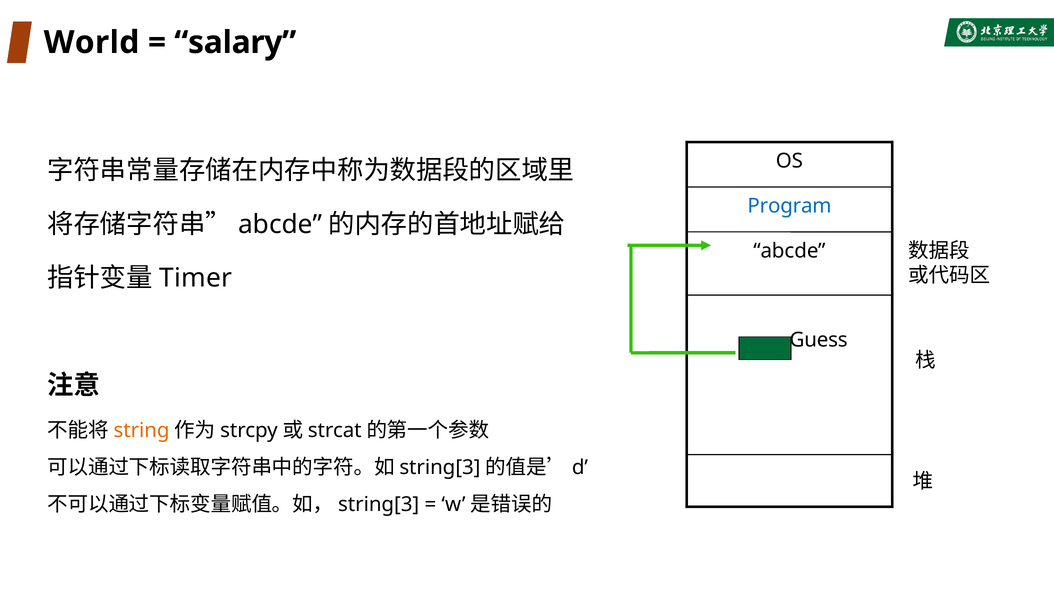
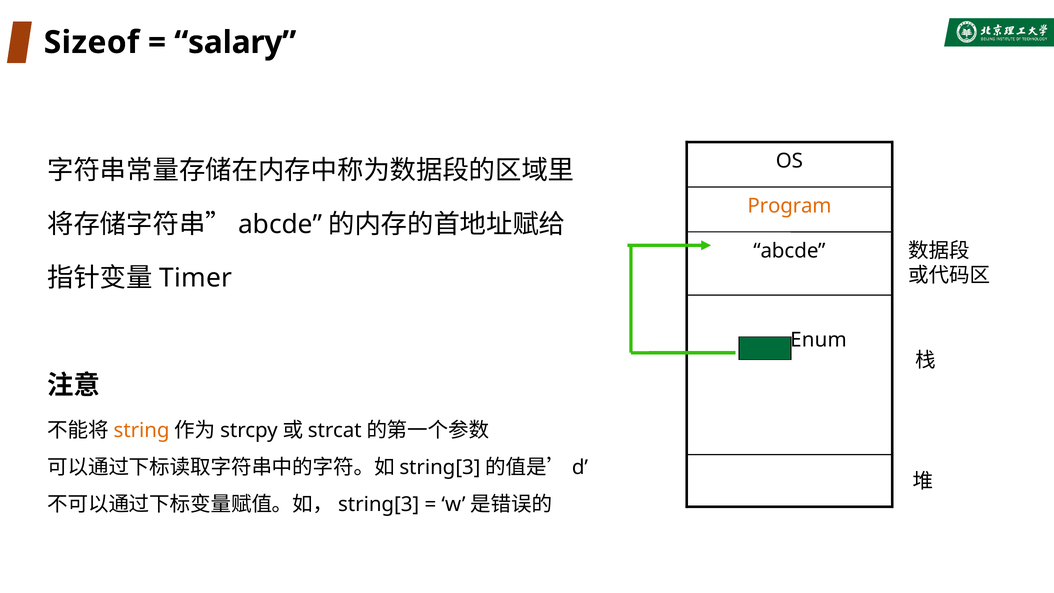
World: World -> Sizeof (91, 42)
Program colour: blue -> orange (790, 206)
Guess: Guess -> Enum (818, 340)
